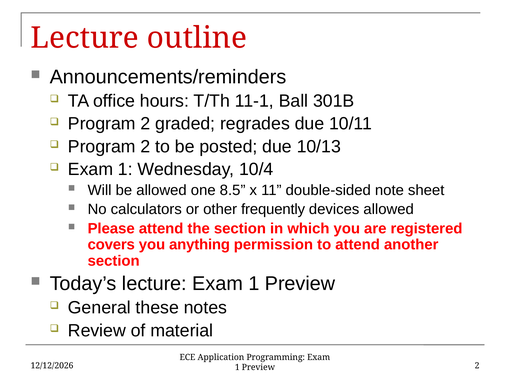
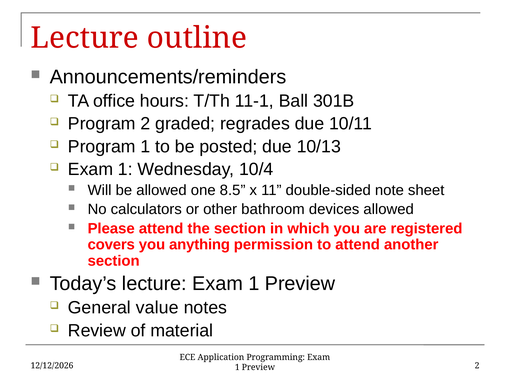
2: 2 -> 1 (146, 146)
frequently: frequently -> bathroom (273, 209)
these: these -> value (157, 307)
